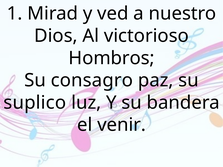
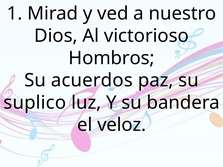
consagro: consagro -> acuerdos (92, 80)
venir: venir -> veloz (122, 125)
